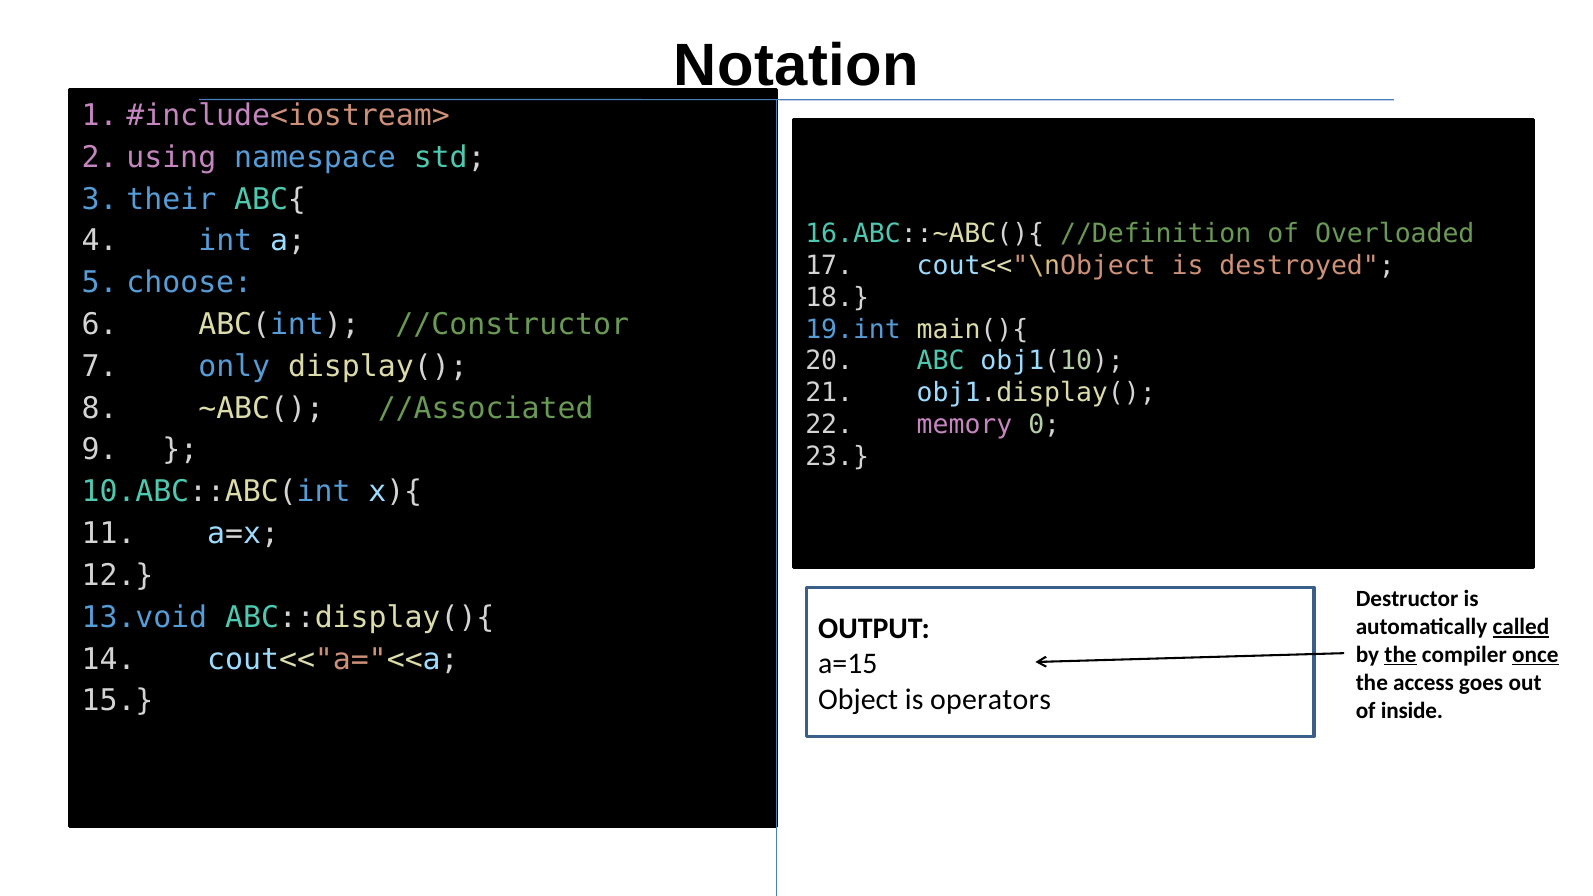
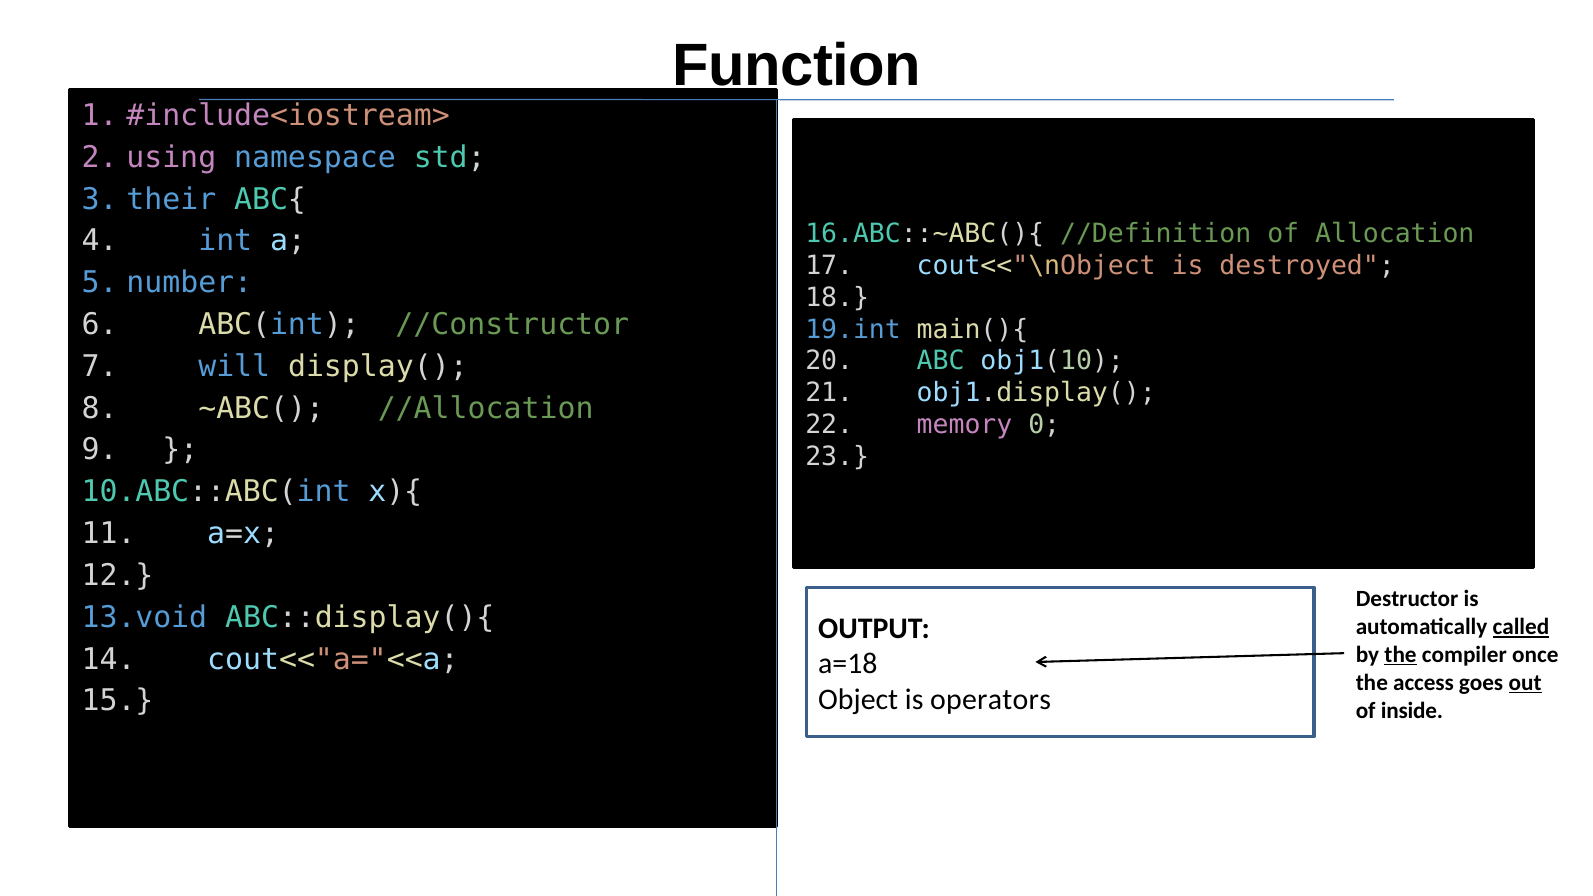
Notation: Notation -> Function (797, 66)
Overloaded: Overloaded -> Allocation (1395, 234)
choose: choose -> number (189, 283)
only: only -> will (234, 366)
//Associated: //Associated -> //Allocation (486, 408)
once underline: present -> none (1535, 655)
a=15: a=15 -> a=18 (848, 664)
out underline: none -> present (1525, 683)
